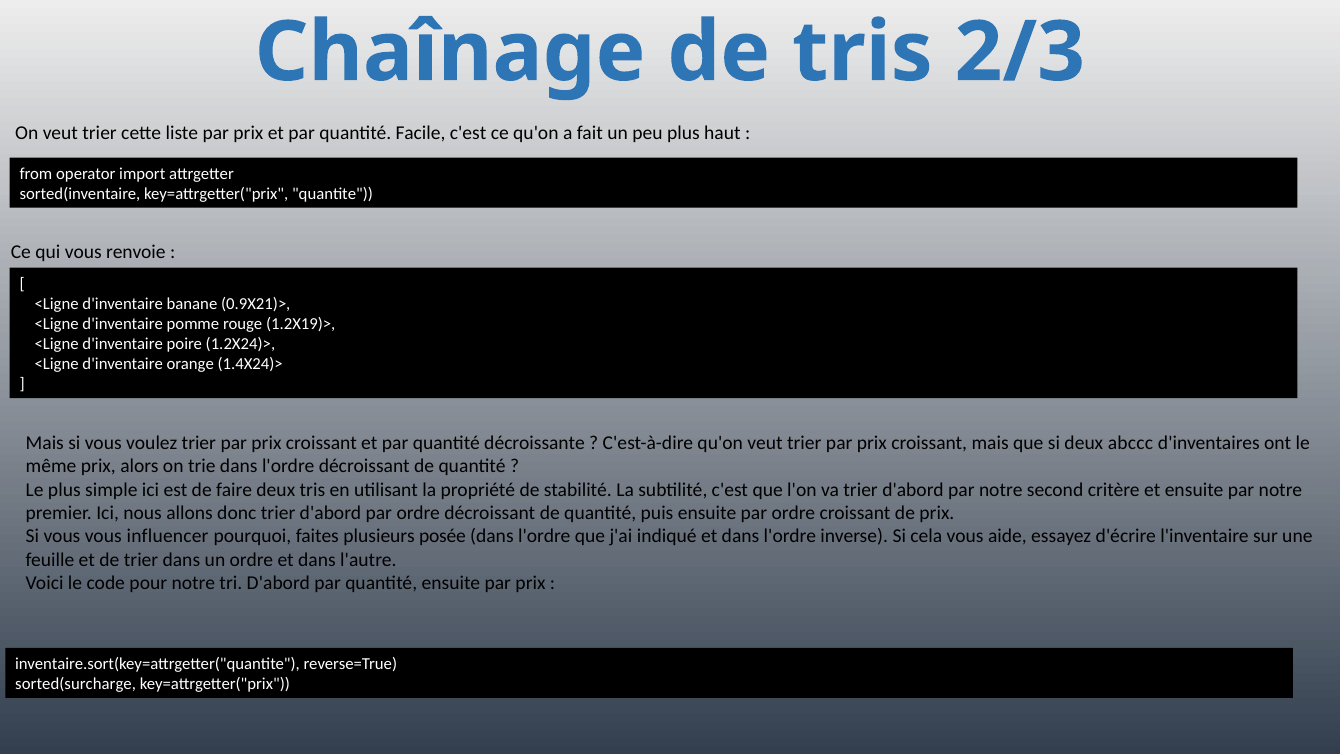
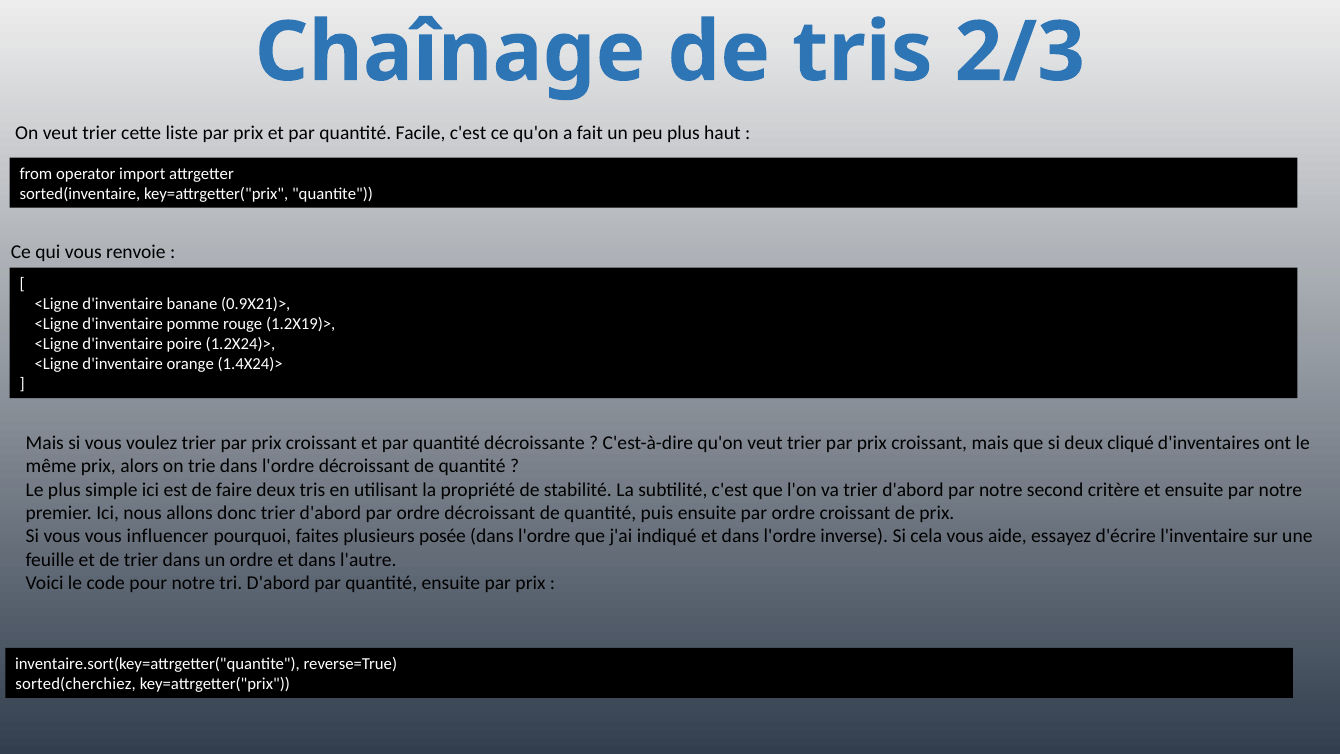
abccc: abccc -> cliqué (1131, 443)
sorted(surcharge: sorted(surcharge -> sorted(cherchiez (76, 684)
